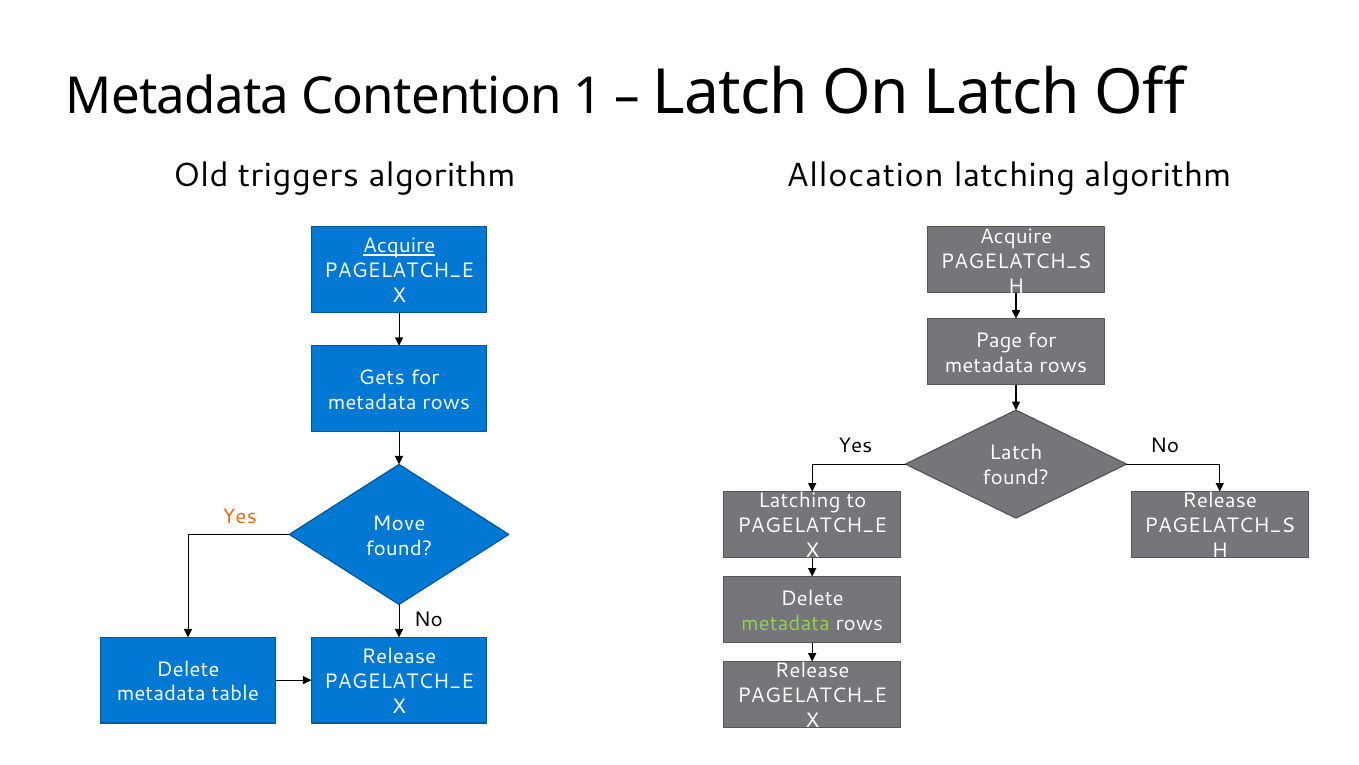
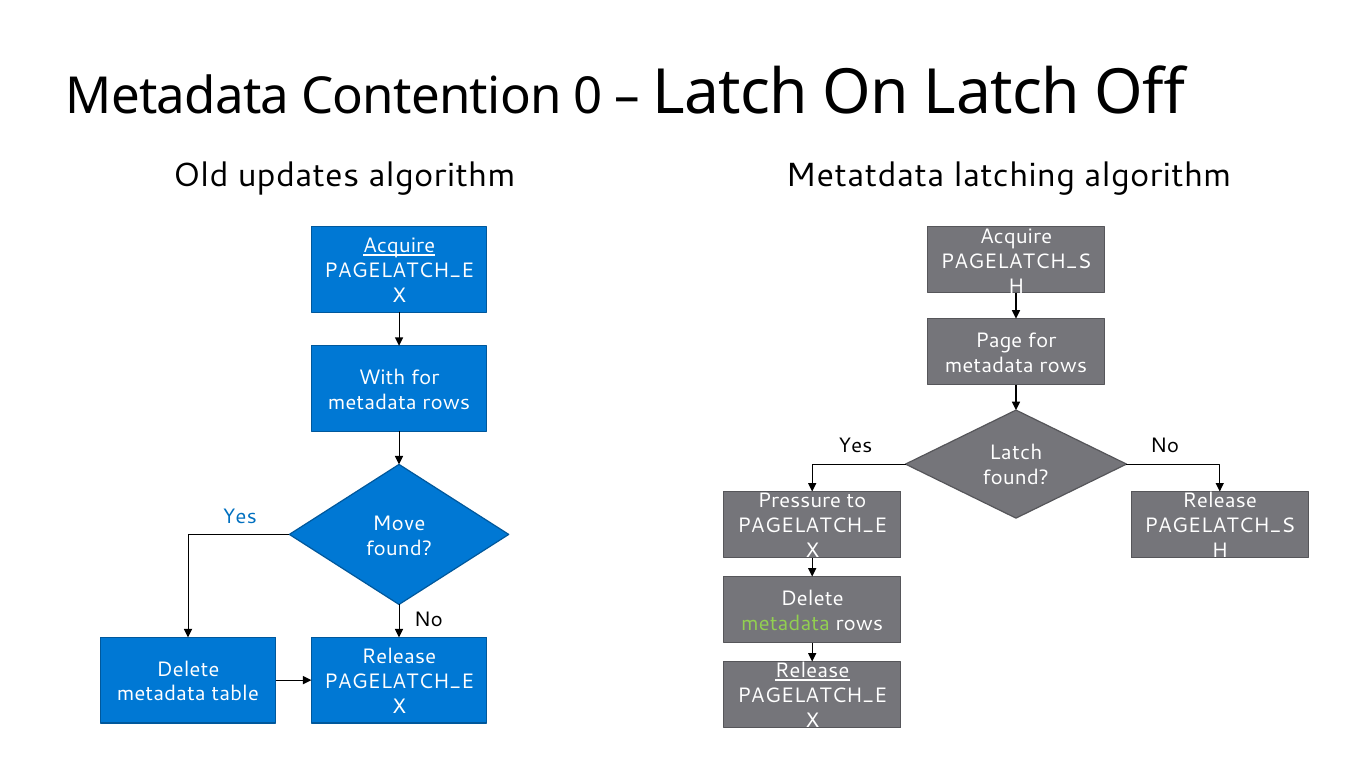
1: 1 -> 0 (588, 96)
triggers: triggers -> updates (299, 175)
Allocation: Allocation -> Metatdata (865, 175)
Gets: Gets -> With (382, 377)
Latching: Latching -> Pressure (799, 501)
Yes colour: orange -> blue (240, 516)
Release underline: none -> present (812, 671)
